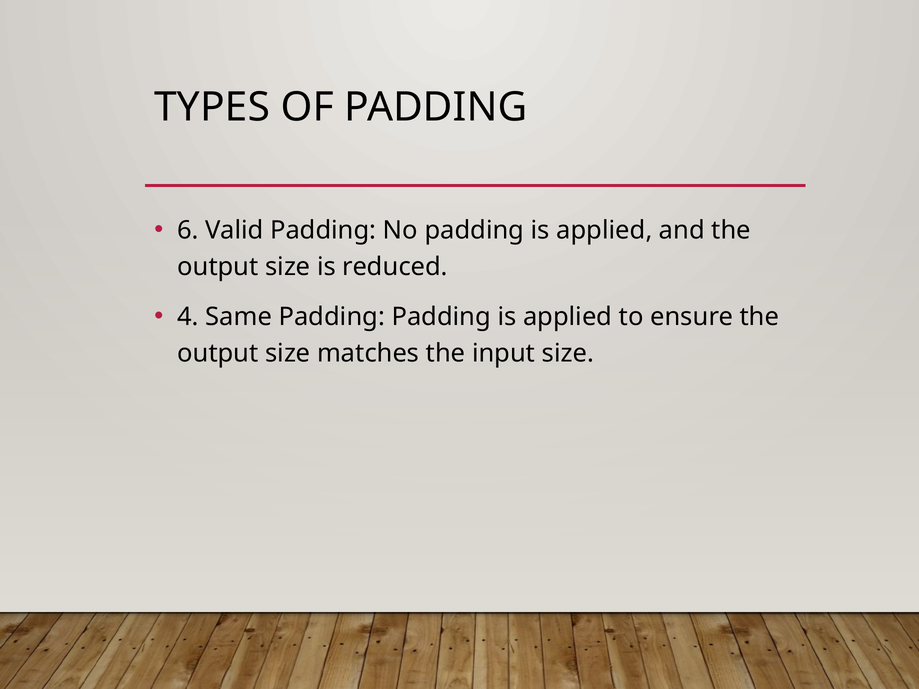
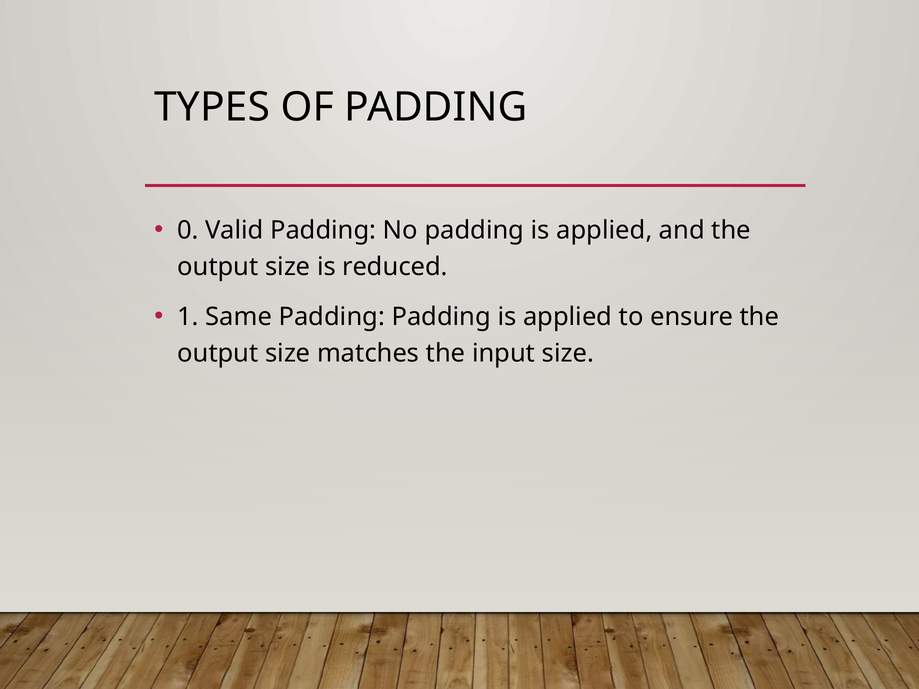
6: 6 -> 0 (188, 230)
4: 4 -> 1 (188, 317)
